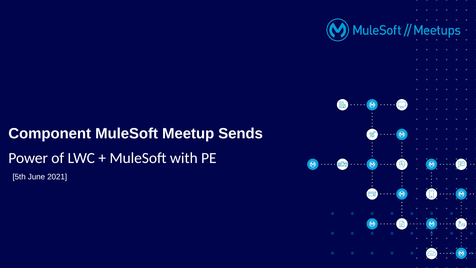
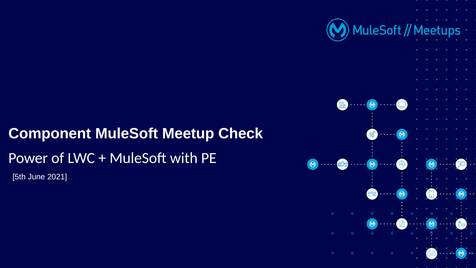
Sends: Sends -> Check (241, 134)
